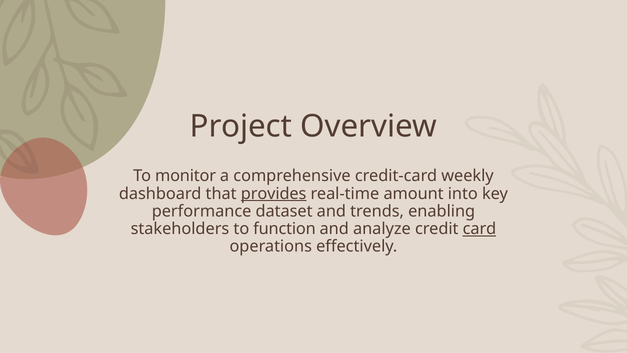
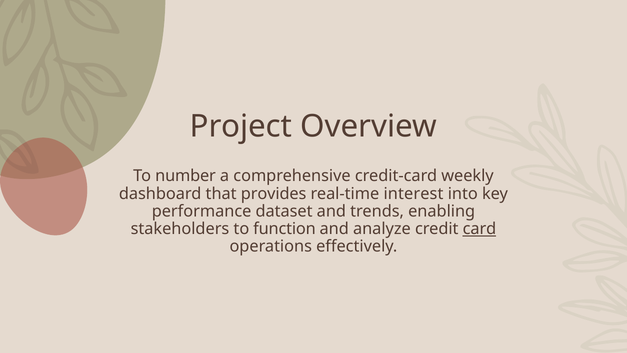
monitor: monitor -> number (186, 176)
provides underline: present -> none (274, 194)
amount: amount -> interest (413, 194)
